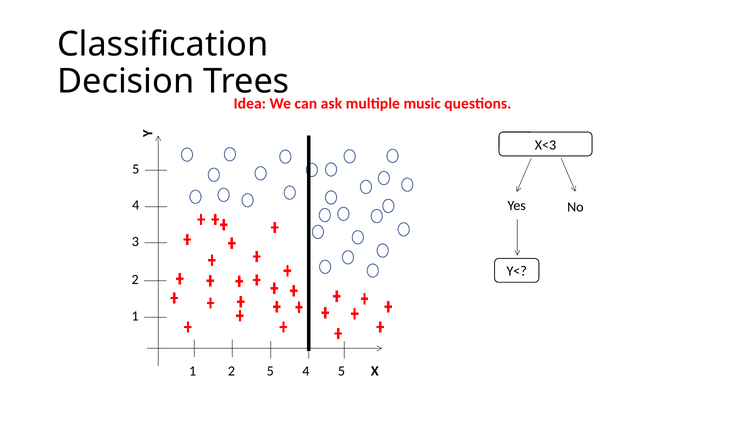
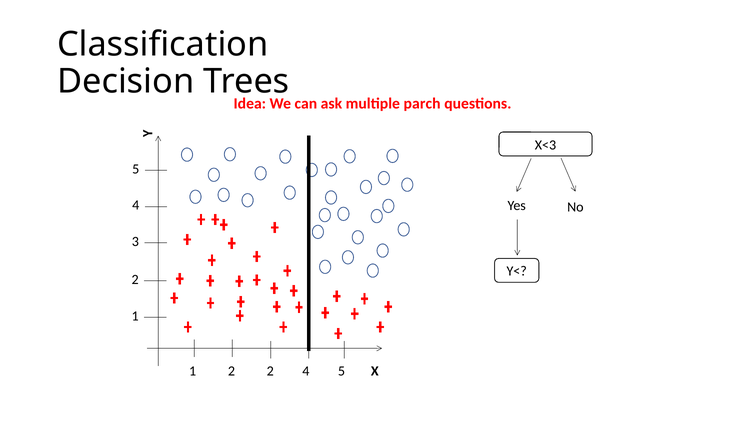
music: music -> parch (422, 103)
2 5: 5 -> 2 (270, 371)
